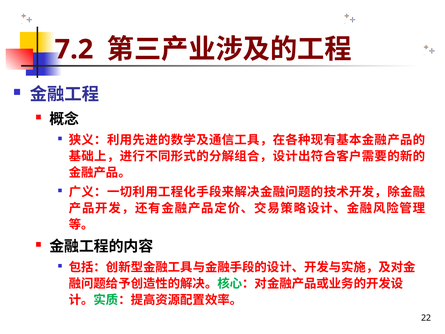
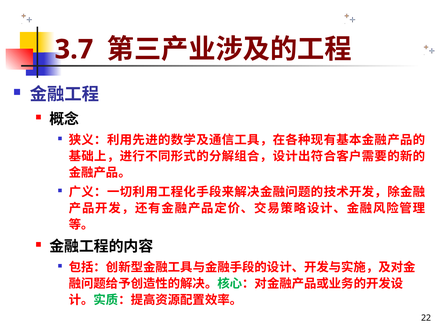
7.2: 7.2 -> 3.7 (74, 49)
